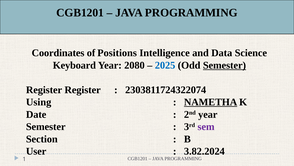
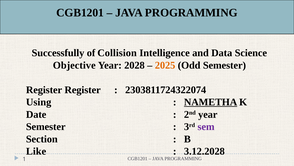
Coordinates: Coordinates -> Successfully (58, 53)
Positions: Positions -> Collision (117, 53)
Keyboard: Keyboard -> Objective (74, 65)
2080: 2080 -> 2028 (134, 65)
2025 colour: blue -> orange (165, 65)
Semester underline: present -> none (224, 65)
User: User -> Like (36, 151)
3.82.2024: 3.82.2024 -> 3.12.2028 (204, 151)
